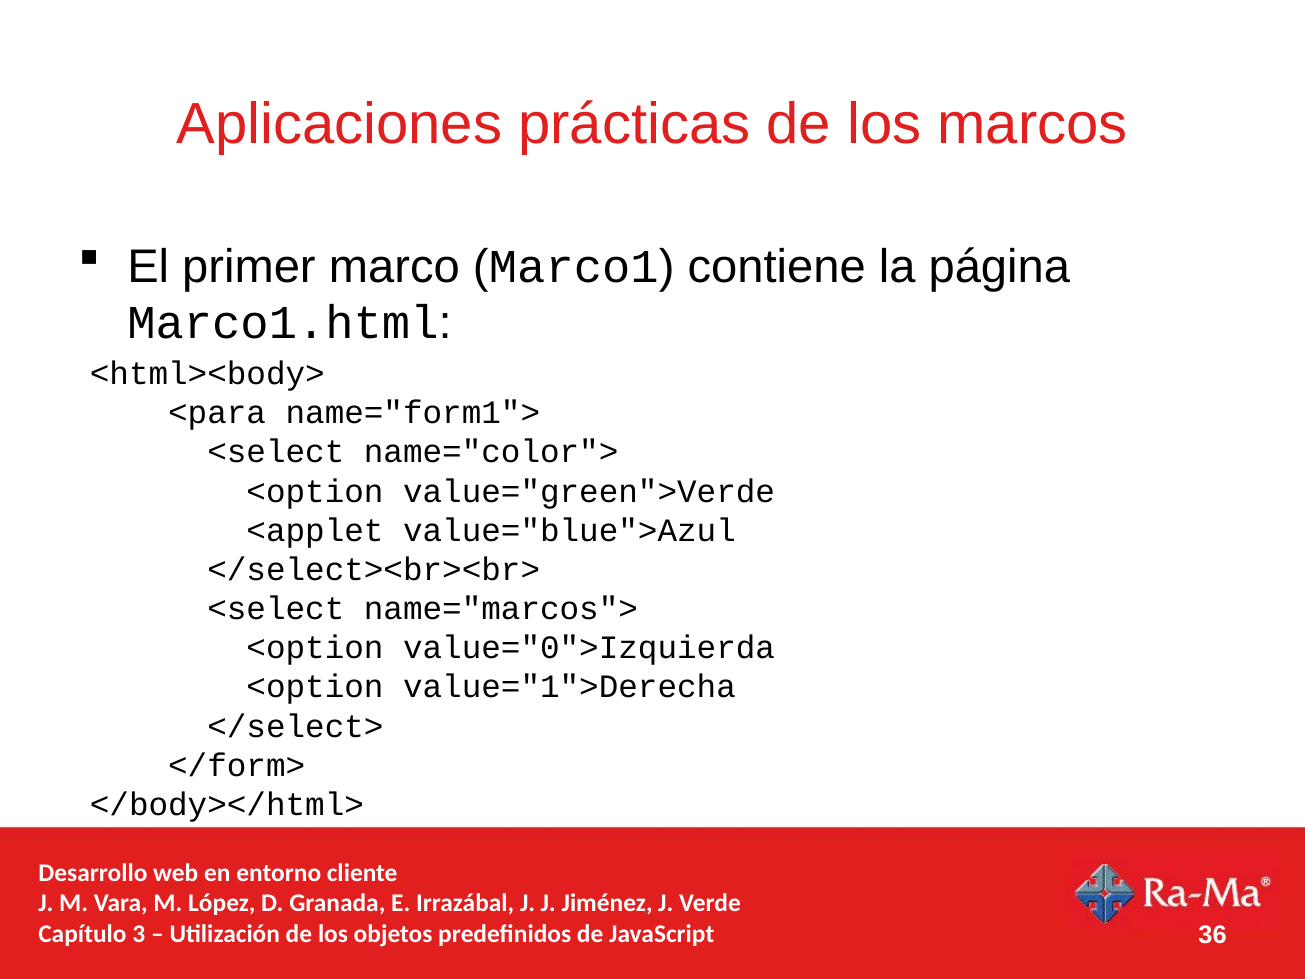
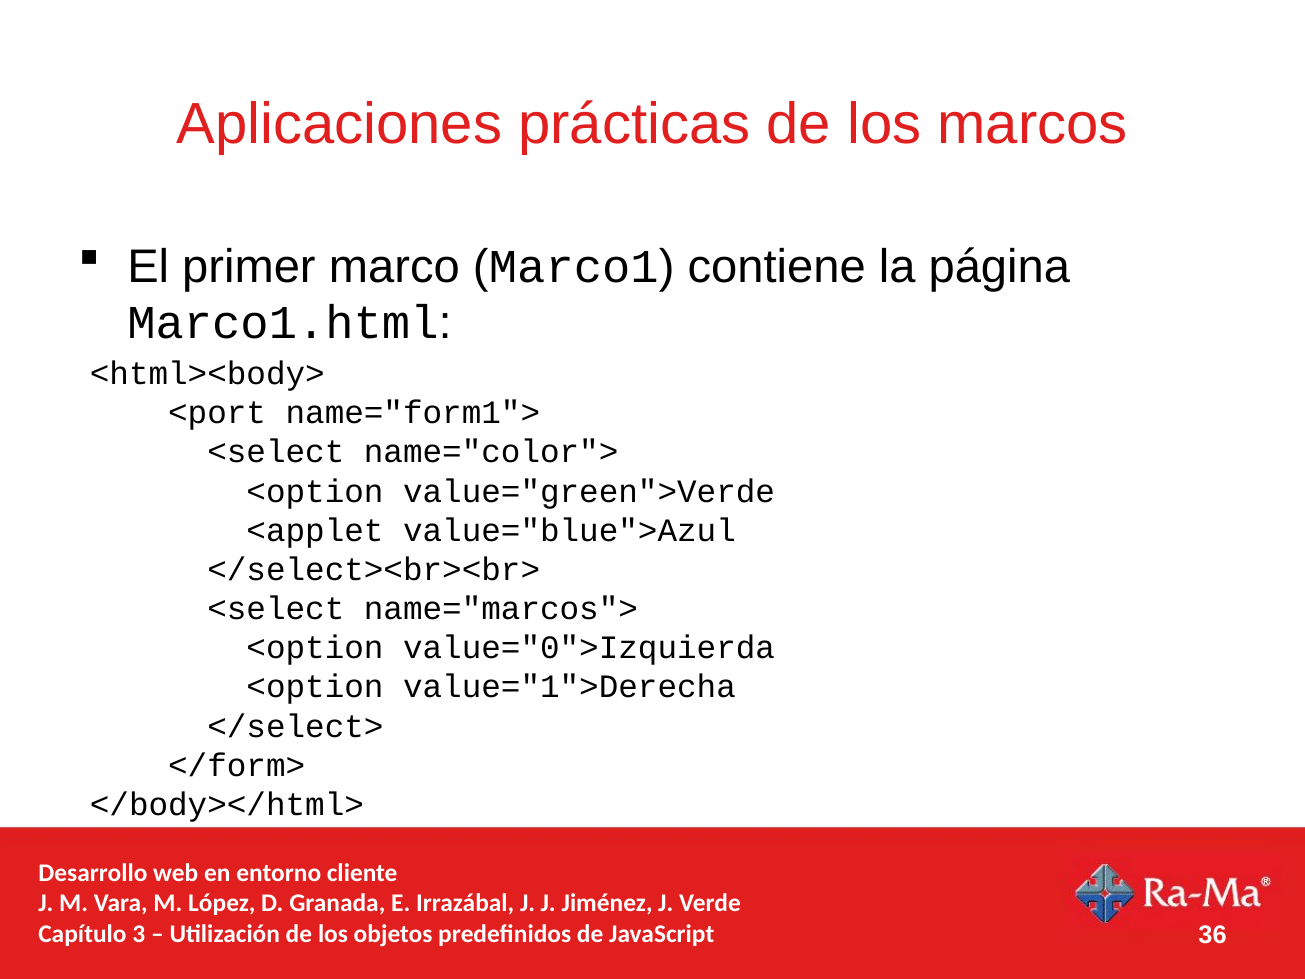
<para: <para -> <port (217, 413)
